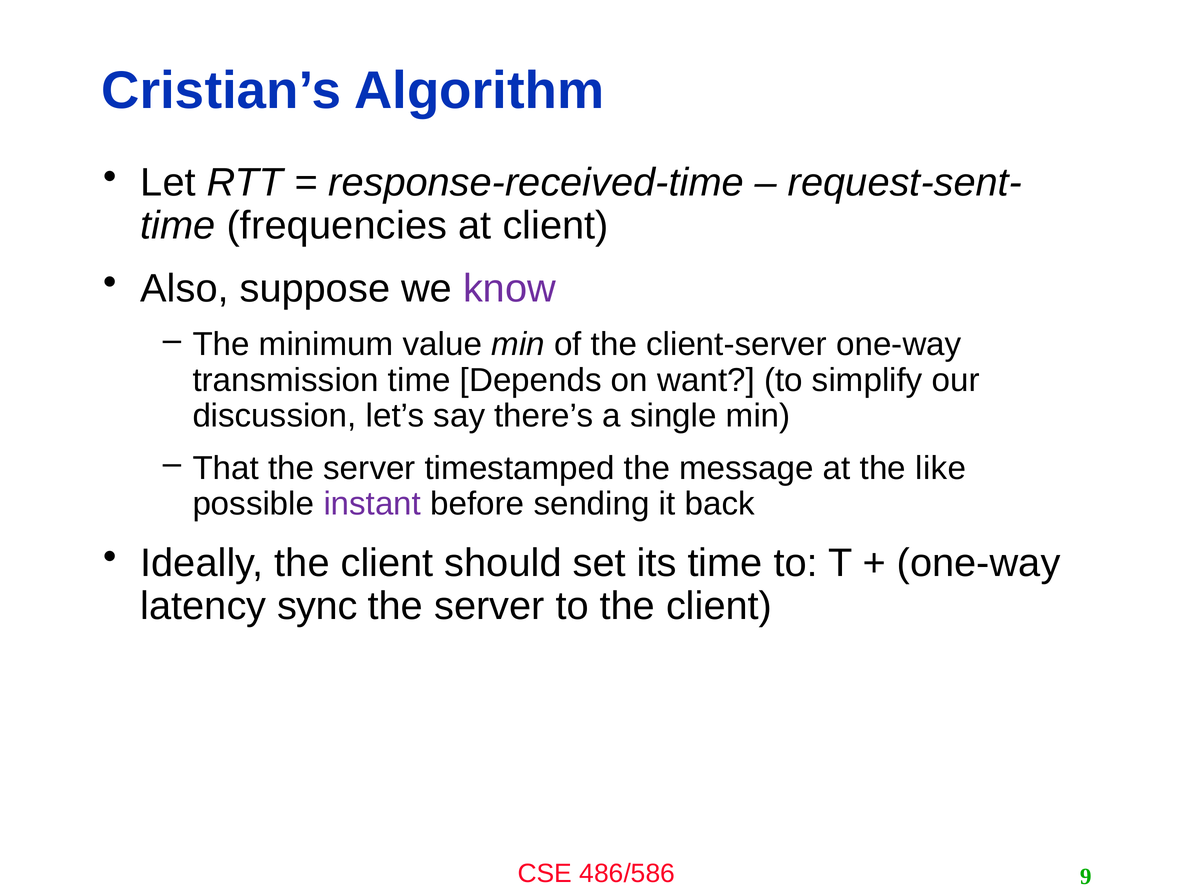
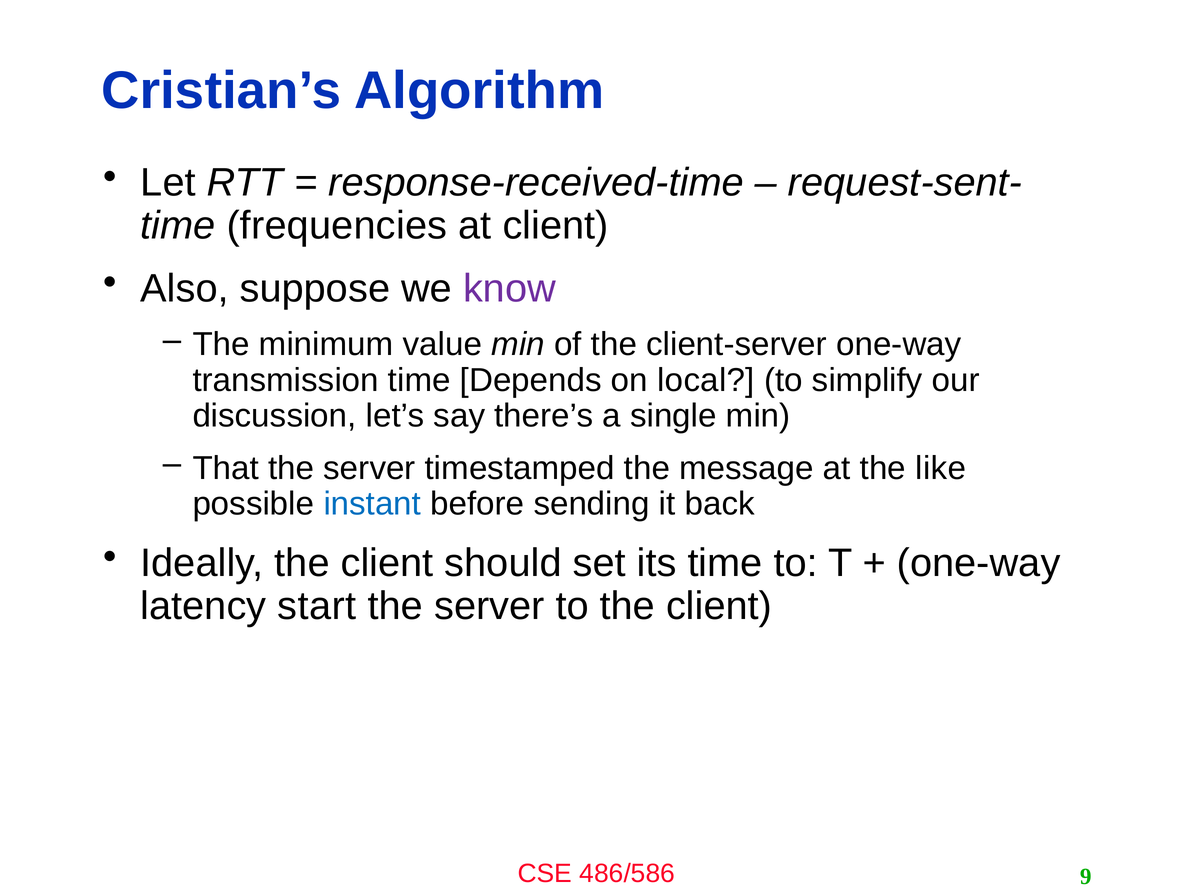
want: want -> local (706, 380)
instant colour: purple -> blue (372, 504)
sync: sync -> start (317, 607)
